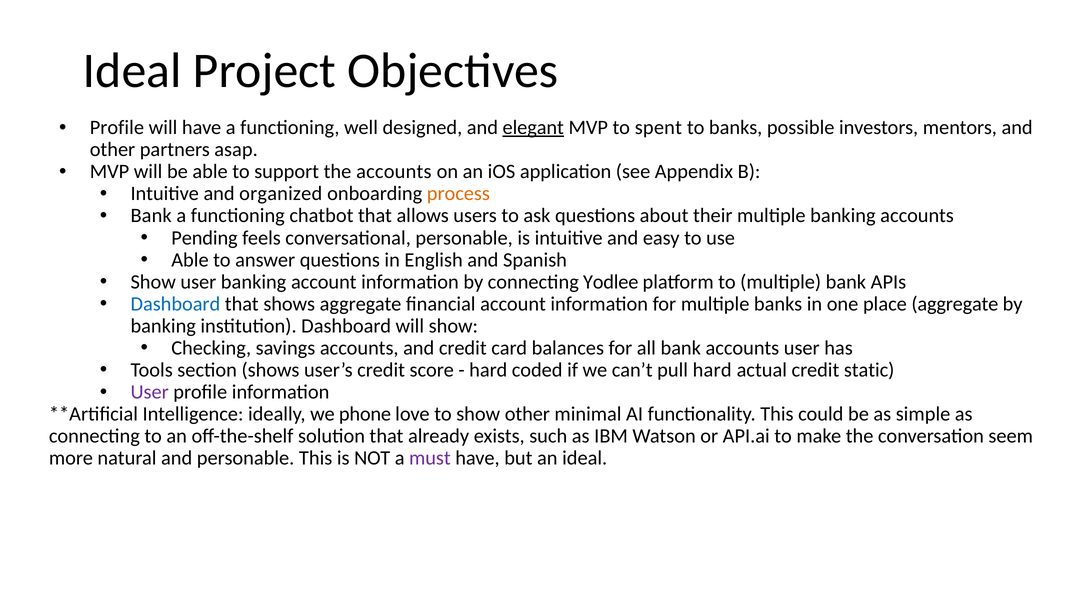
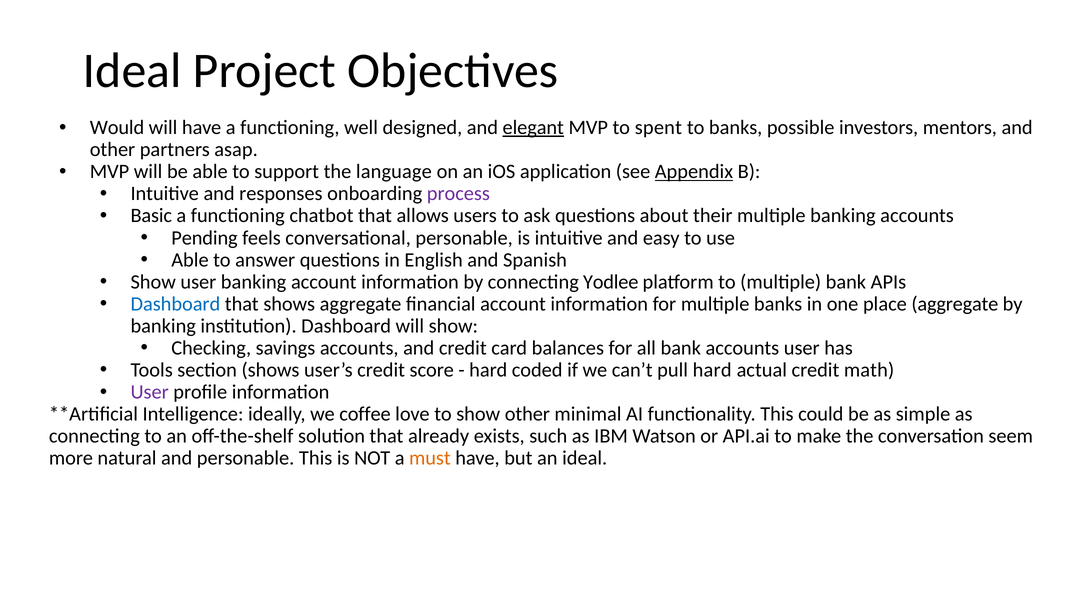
Profile: Profile -> Would (117, 128)
the accounts: accounts -> language (394, 172)
Appendix underline: none -> present (694, 172)
organized: organized -> responses (281, 194)
process colour: orange -> purple (458, 194)
Bank: Bank -> Basic (151, 216)
static: static -> math (869, 370)
phone: phone -> coffee (365, 414)
must colour: purple -> orange (430, 458)
